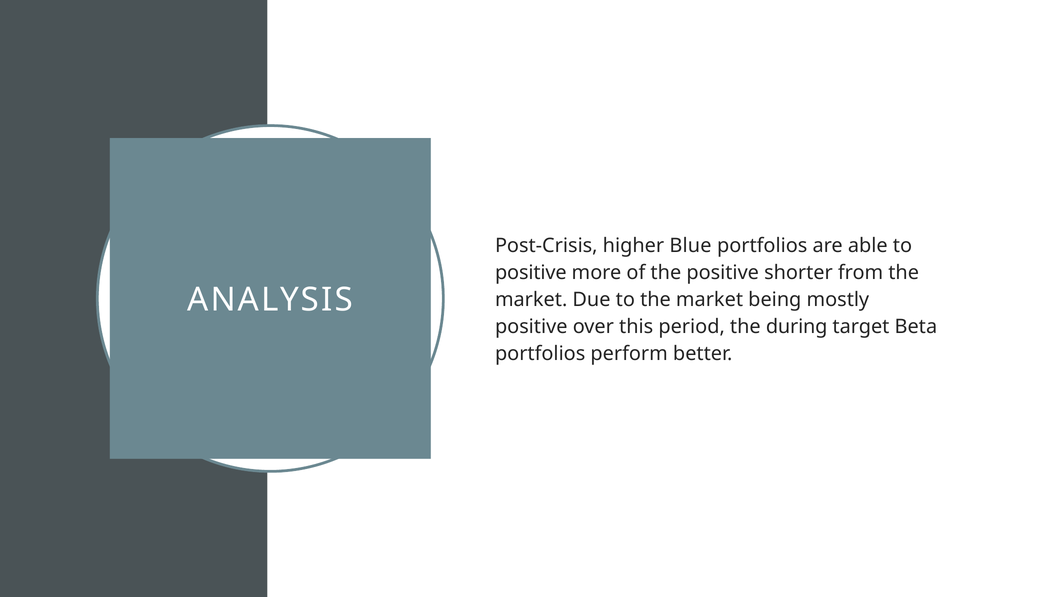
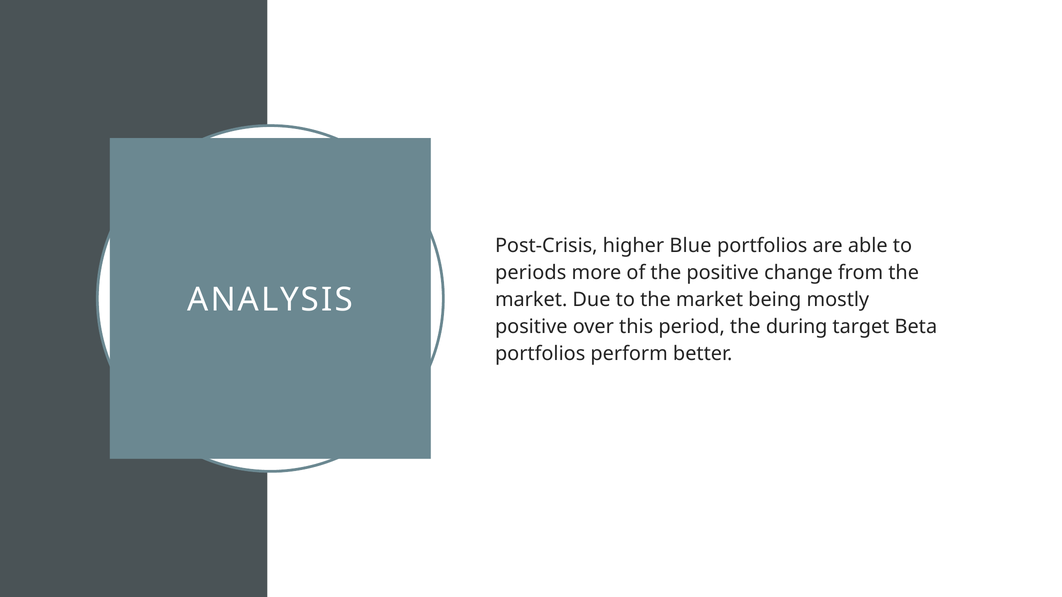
positive: positive -> periods (531, 273)
shorter: shorter -> change (798, 273)
